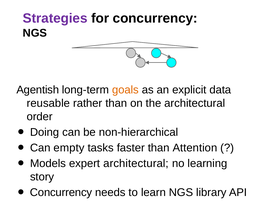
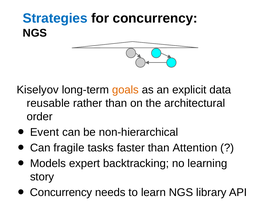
Strategies colour: purple -> blue (55, 18)
Agentish: Agentish -> Kiselyov (38, 90)
Doing: Doing -> Event (45, 132)
empty: empty -> fragile (69, 148)
expert architectural: architectural -> backtracking (136, 163)
